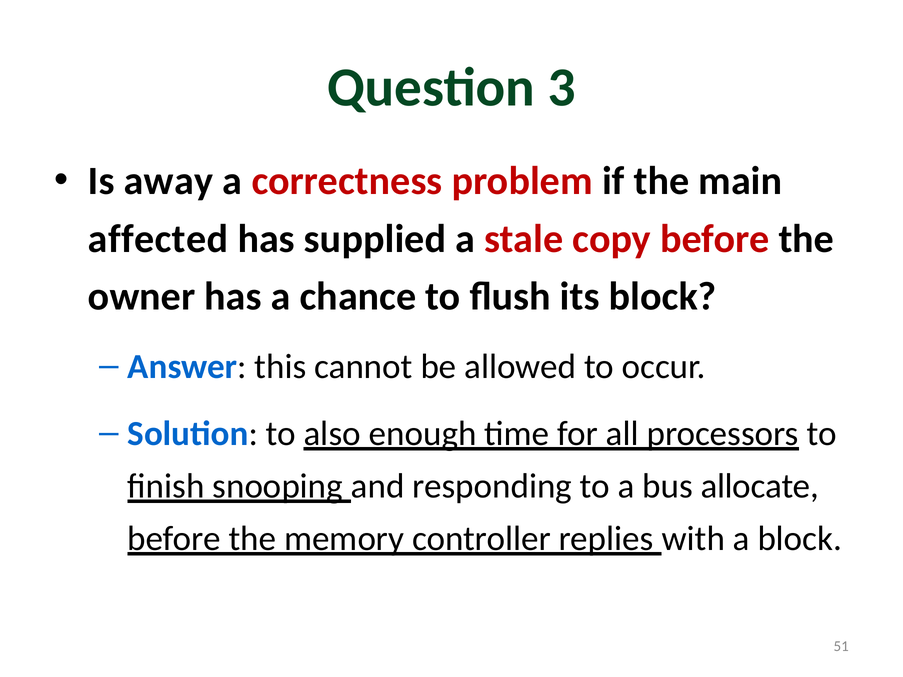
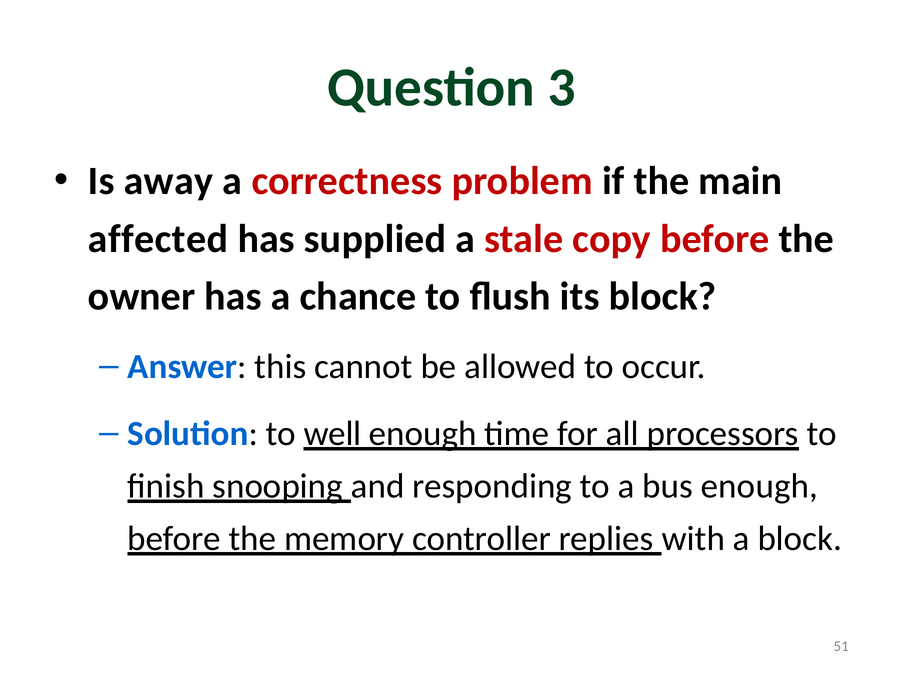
also: also -> well (332, 434)
bus allocate: allocate -> enough (759, 486)
